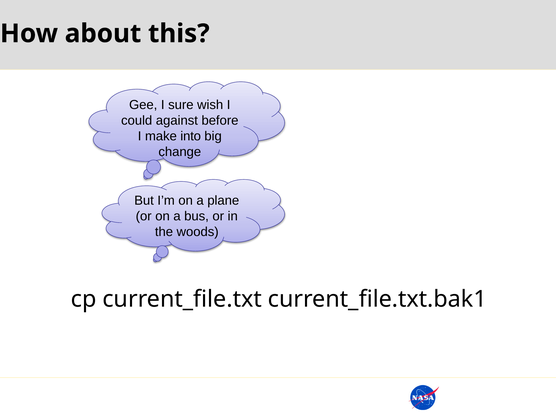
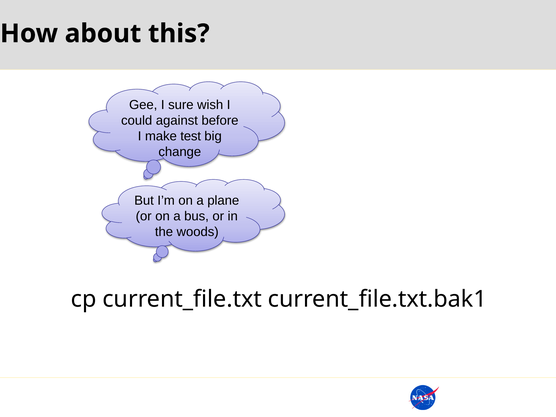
into: into -> test (191, 136)
